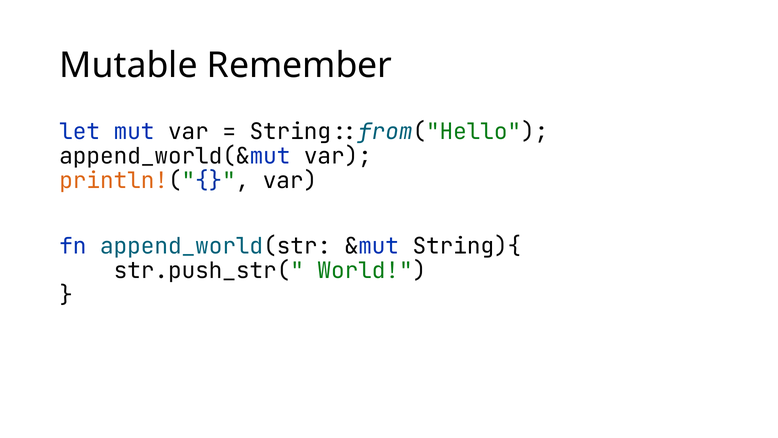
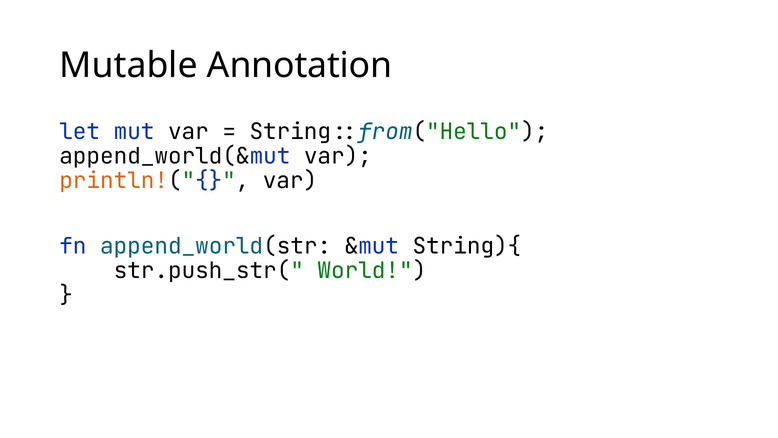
Remember: Remember -> Annotation (300, 65)
